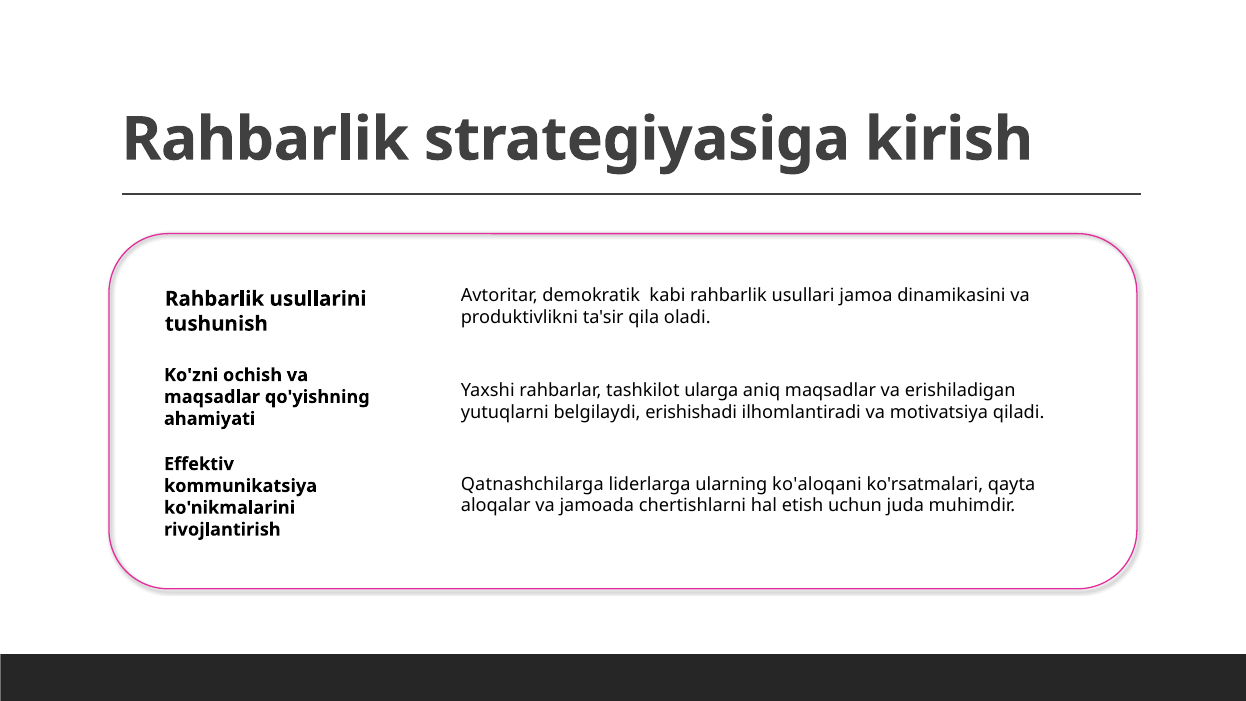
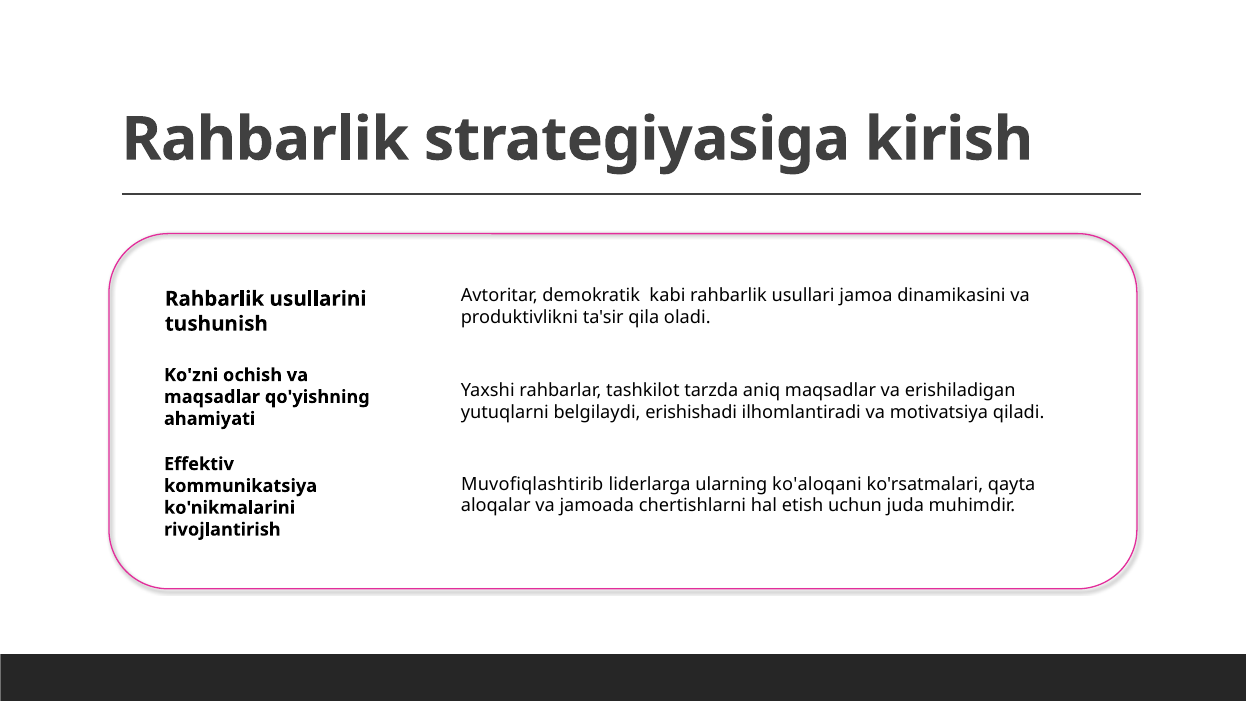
ularga: ularga -> tarzda (711, 391)
Qatnashchilarga: Qatnashchilarga -> Muvofiqlashtirib (532, 484)
